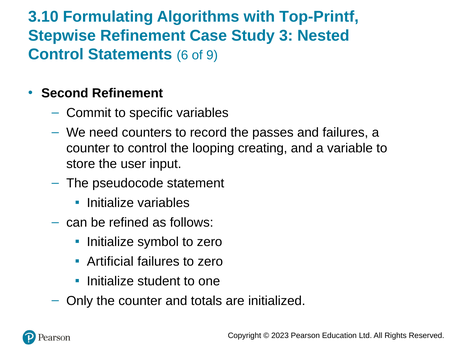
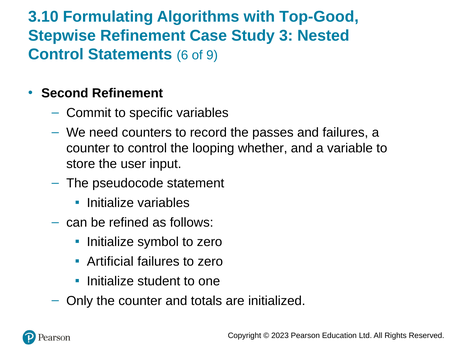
Top-Printf: Top-Printf -> Top-Good (319, 17)
creating: creating -> whether (263, 148)
